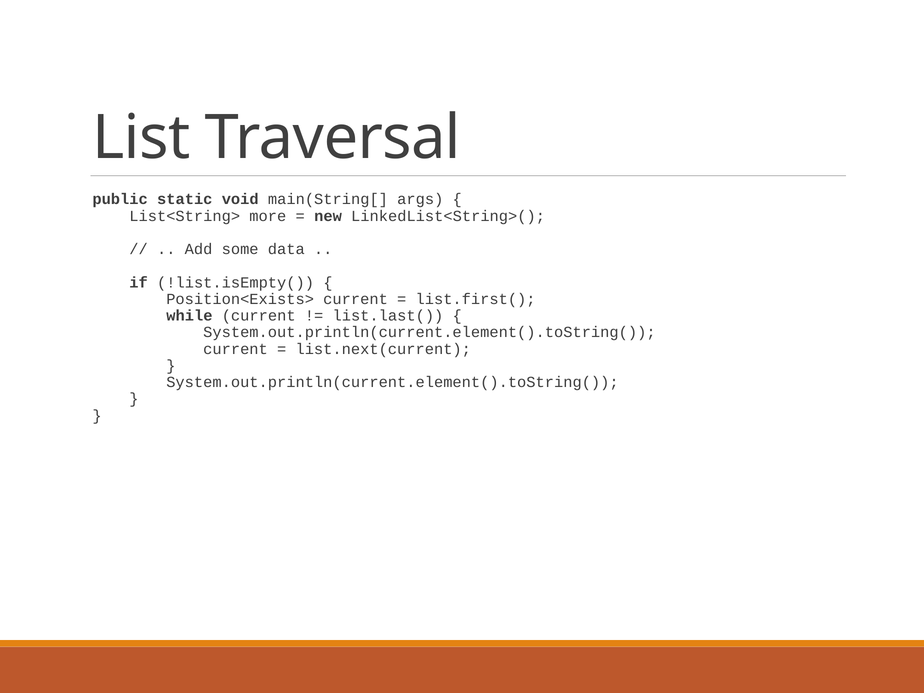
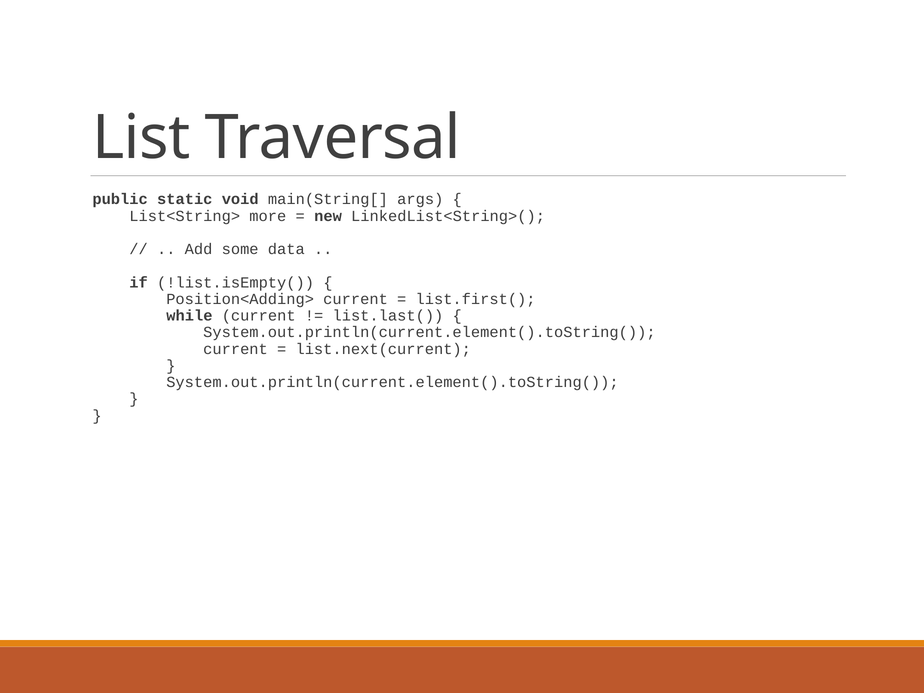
Position<Exists>: Position<Exists> -> Position<Adding> (240, 299)
